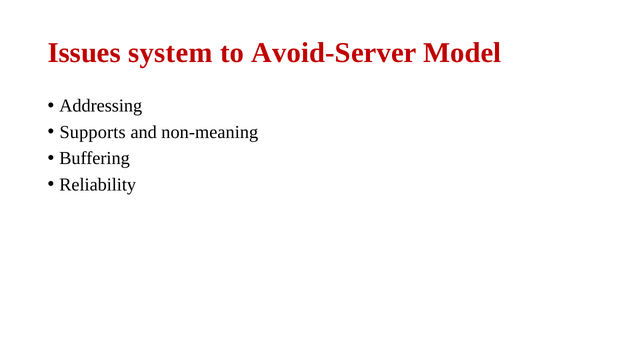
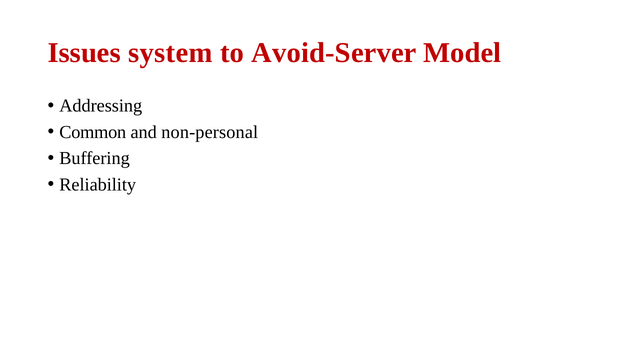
Supports: Supports -> Common (93, 132)
non-meaning: non-meaning -> non-personal (210, 132)
